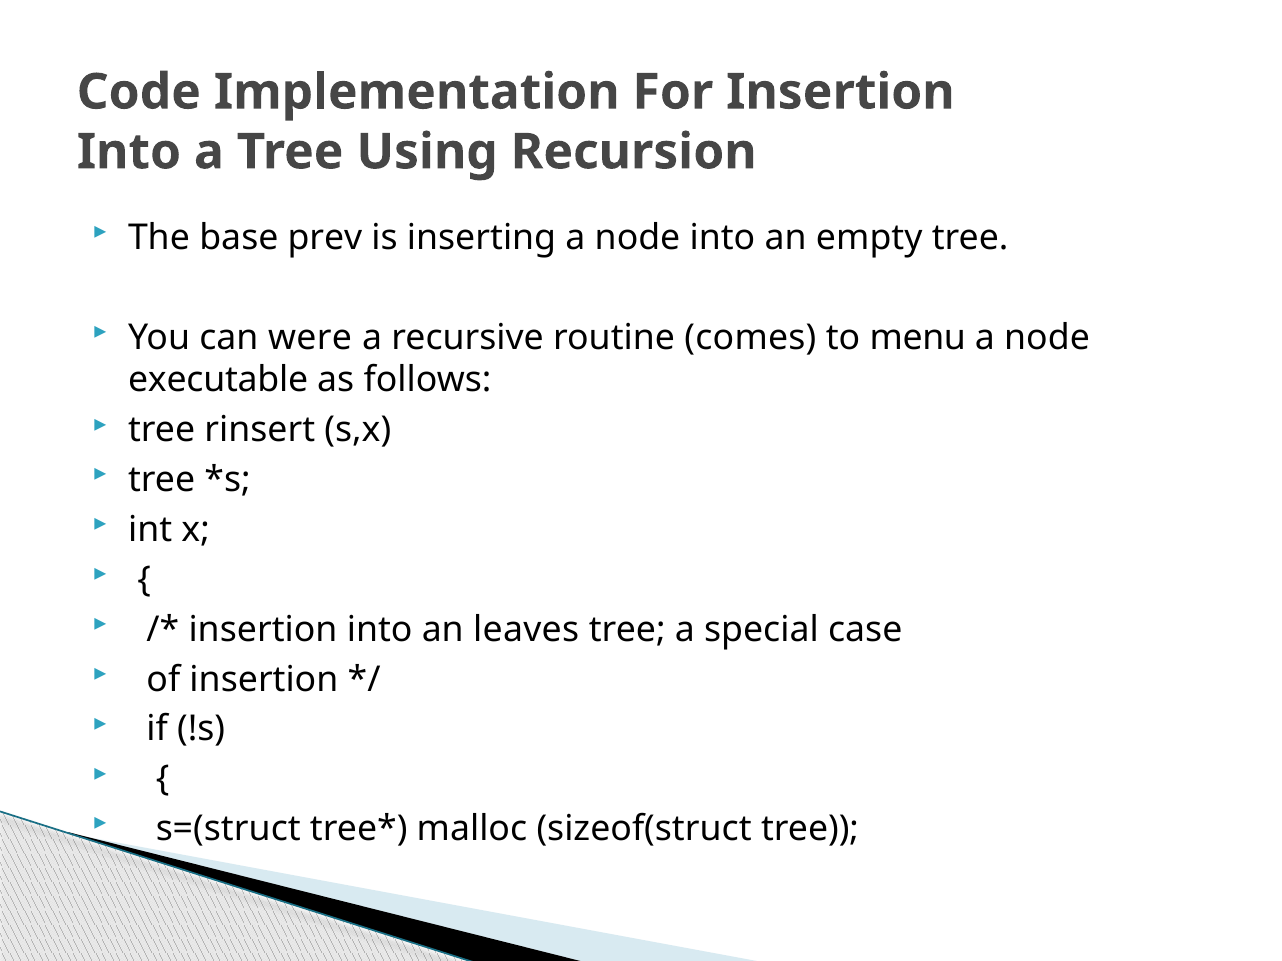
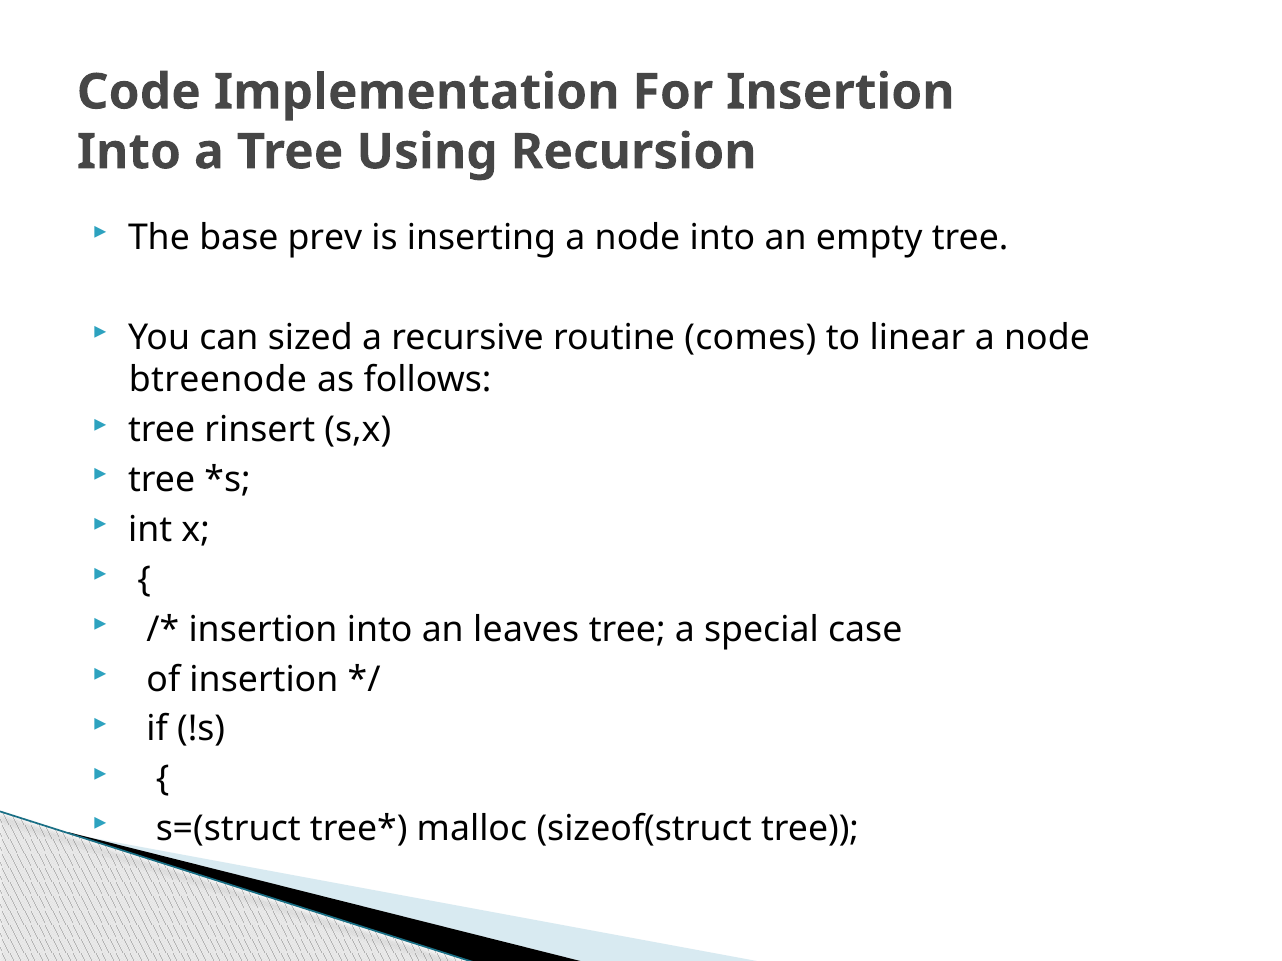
were: were -> sized (310, 338)
menu: menu -> linear (918, 338)
executable: executable -> btreenode (218, 380)
